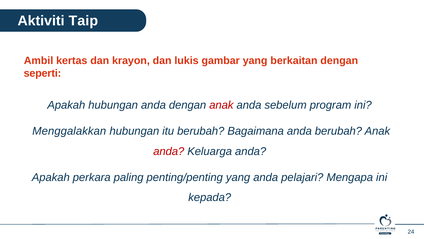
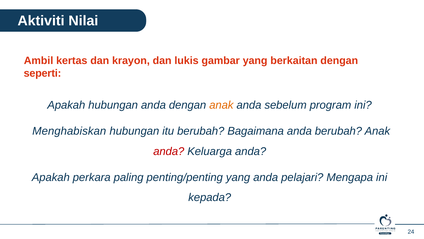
Taip: Taip -> Nilai (83, 21)
anak colour: red -> orange (221, 105)
Menggalakkan: Menggalakkan -> Menghabiskan (69, 131)
